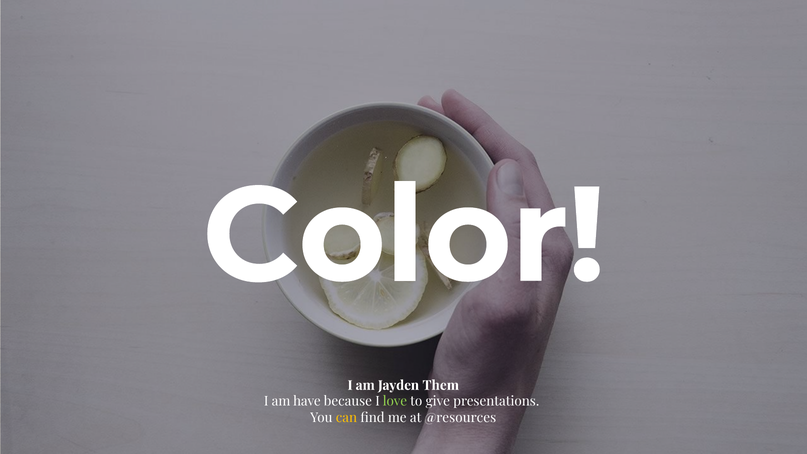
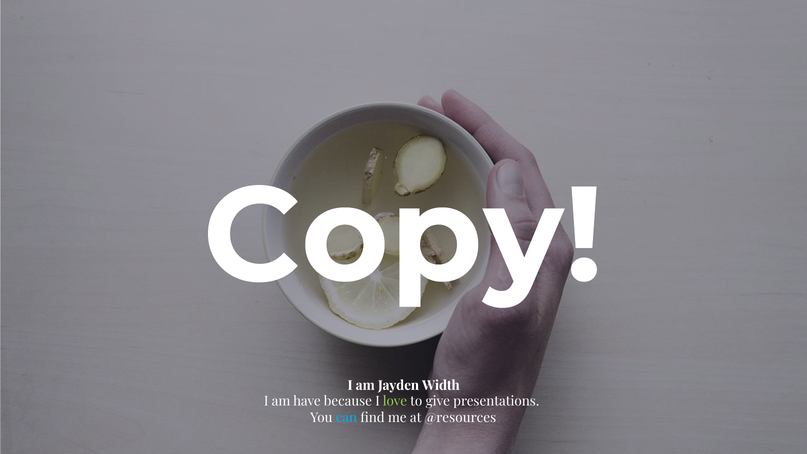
Color: Color -> Copy (403, 236)
Them: Them -> Width (441, 385)
can colour: yellow -> light blue (346, 418)
